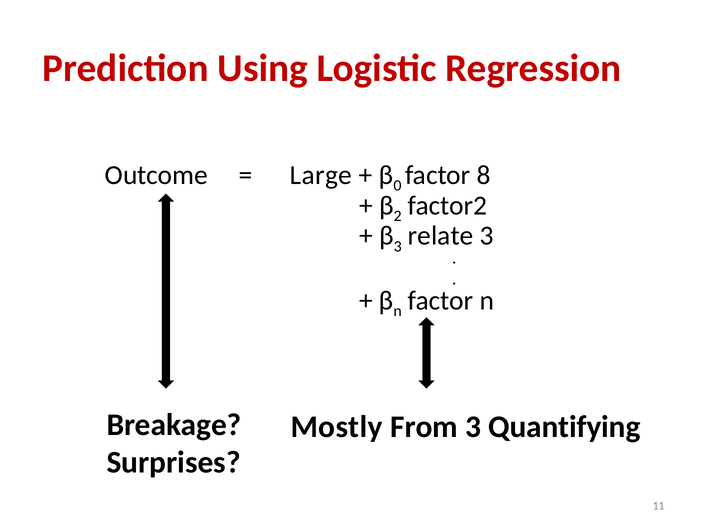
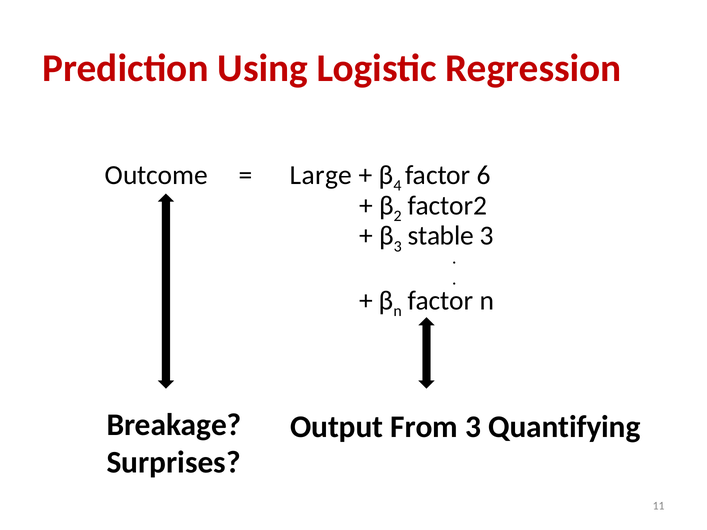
0: 0 -> 4 (398, 186)
8: 8 -> 6 (484, 175)
relate: relate -> stable (441, 236)
Mostly: Mostly -> Output (337, 427)
